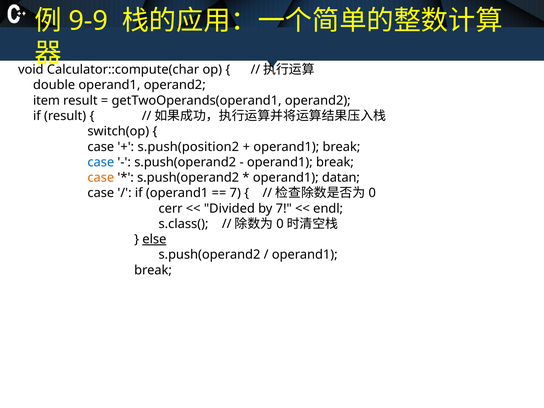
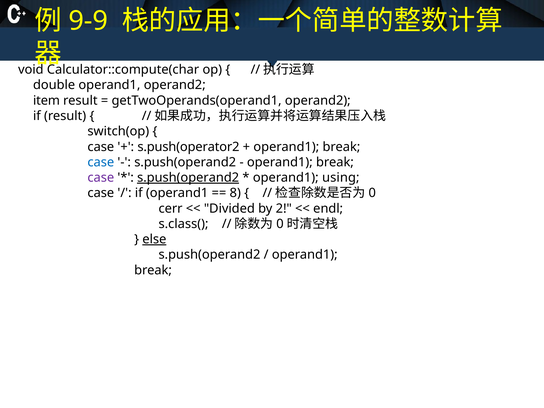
s.push(position2: s.push(position2 -> s.push(operator2 (188, 147)
case colour: orange -> purple (101, 178)
s.push(operand2 underline: none -> present (188, 178)
datan: datan -> using (341, 178)
7: 7 -> 8 (235, 193)
by 7: 7 -> 2 (284, 208)
